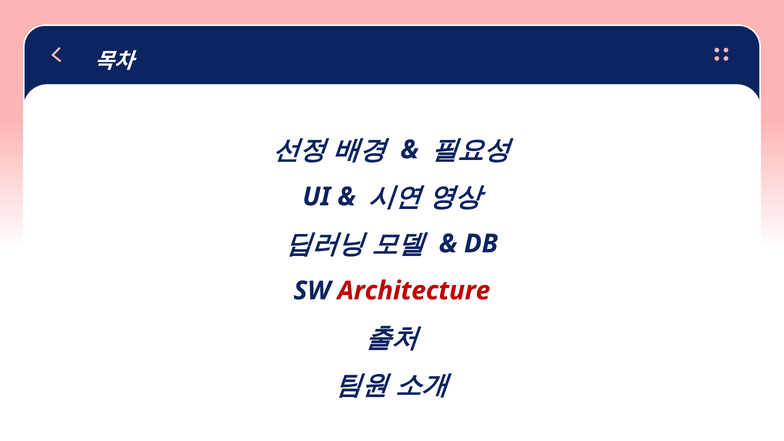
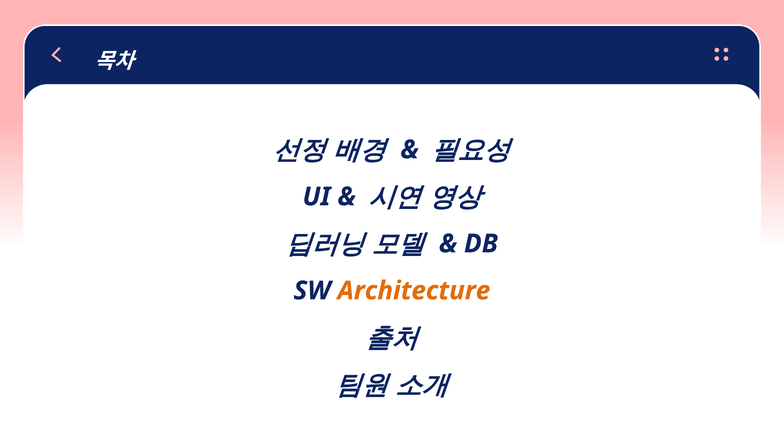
Architecture colour: red -> orange (414, 291)
